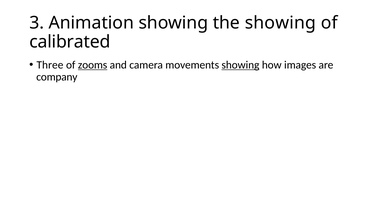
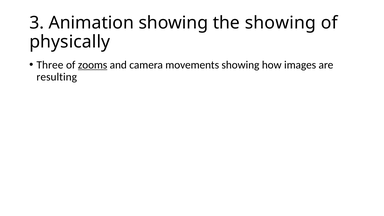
calibrated: calibrated -> physically (70, 42)
showing underline: present -> none (240, 65)
company: company -> resulting (57, 77)
